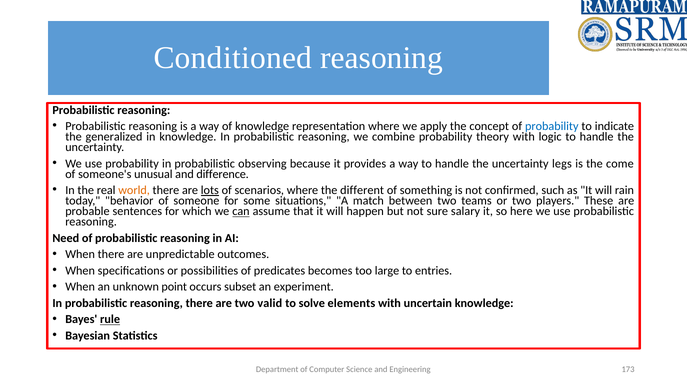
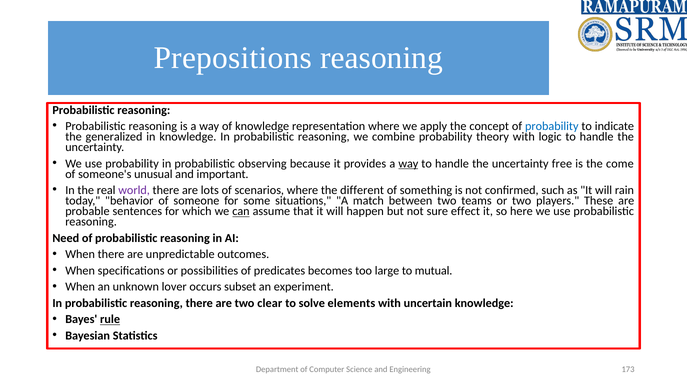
Conditioned: Conditioned -> Prepositions (233, 58)
way underline: none -> present (408, 163)
legs: legs -> free (562, 163)
difference: difference -> important (223, 174)
world colour: orange -> purple (134, 190)
lots underline: present -> none (210, 190)
salary: salary -> effect (465, 211)
entries: entries -> mutual (434, 270)
point: point -> lover (174, 286)
valid: valid -> clear (270, 303)
